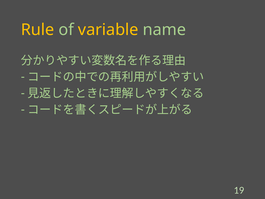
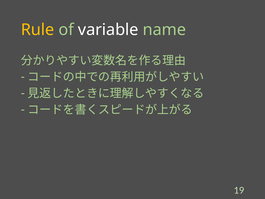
variable colour: yellow -> white (108, 30)
